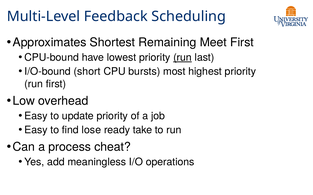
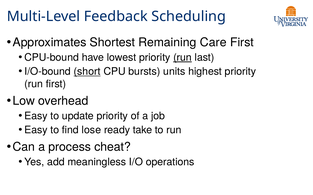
Meet: Meet -> Care (213, 43)
short underline: none -> present (87, 72)
most: most -> units (174, 72)
